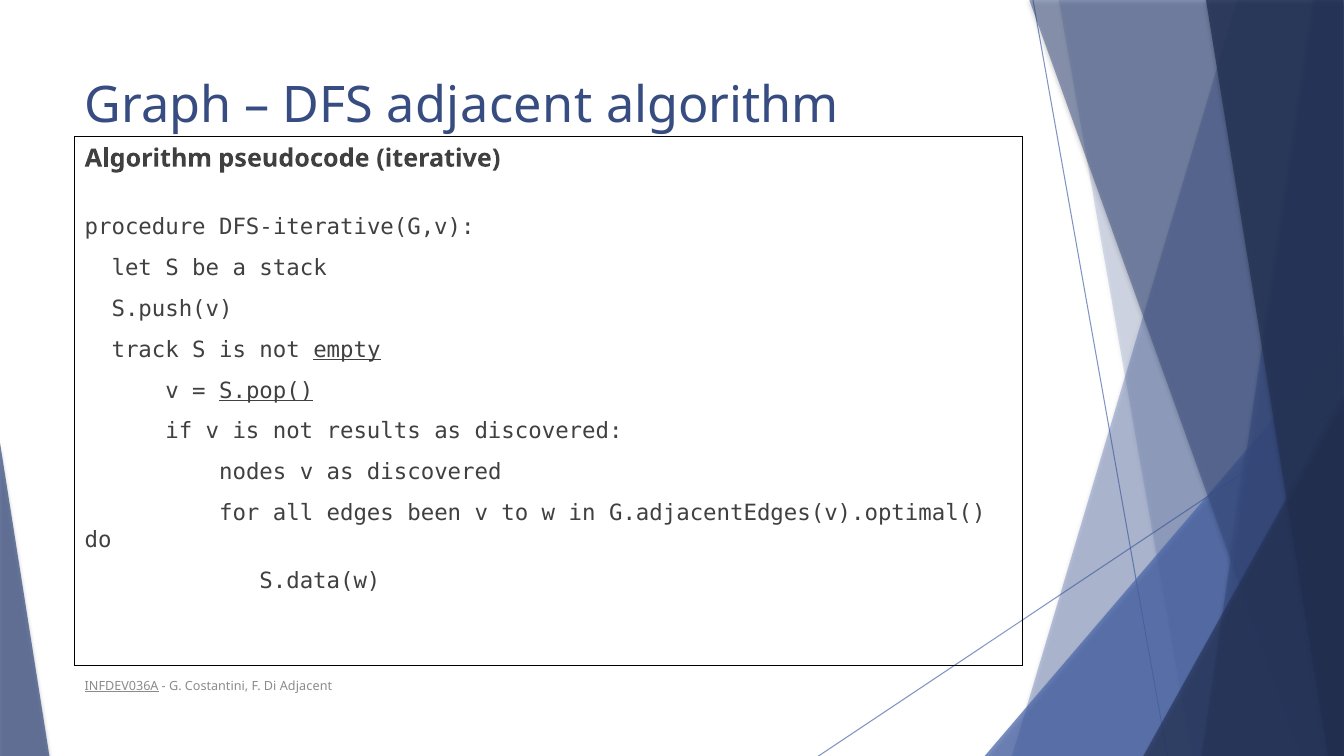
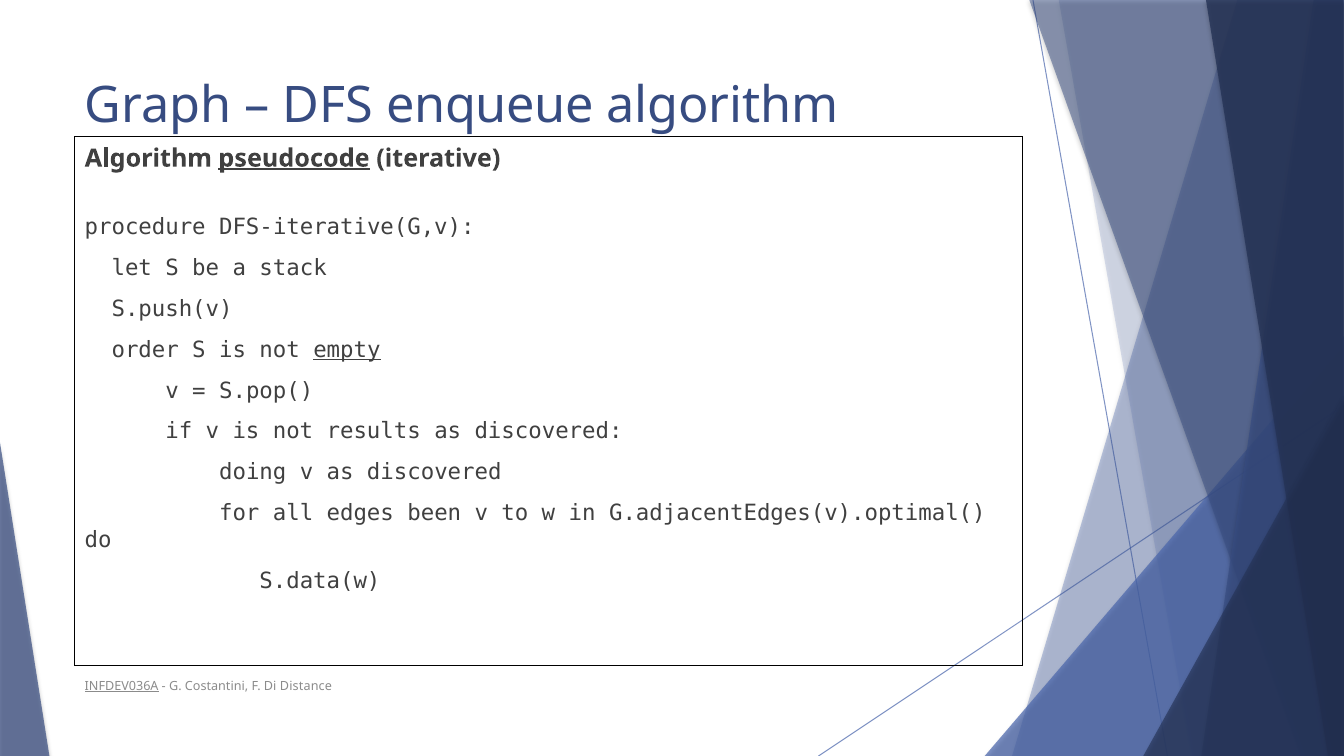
DFS adjacent: adjacent -> enqueue (490, 106)
pseudocode underline: none -> present (294, 158)
track: track -> order (145, 350)
S.pop( underline: present -> none (266, 391)
nodes: nodes -> doing (253, 472)
Di Adjacent: Adjacent -> Distance (306, 686)
